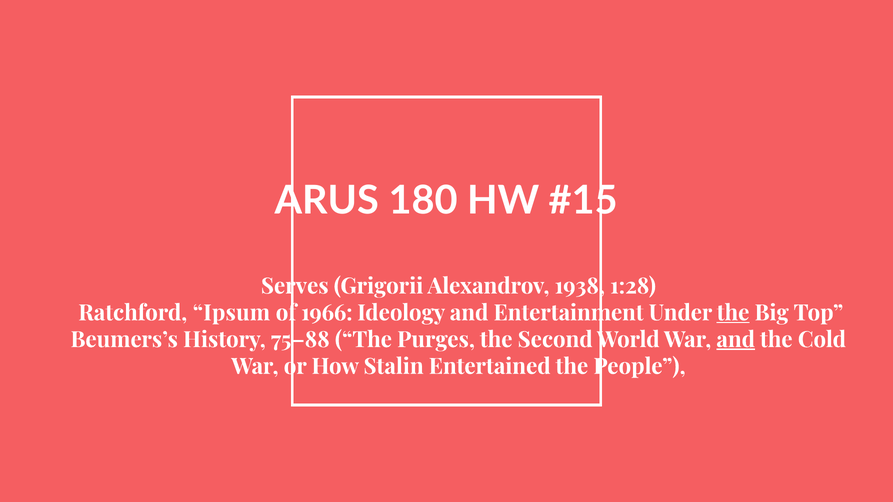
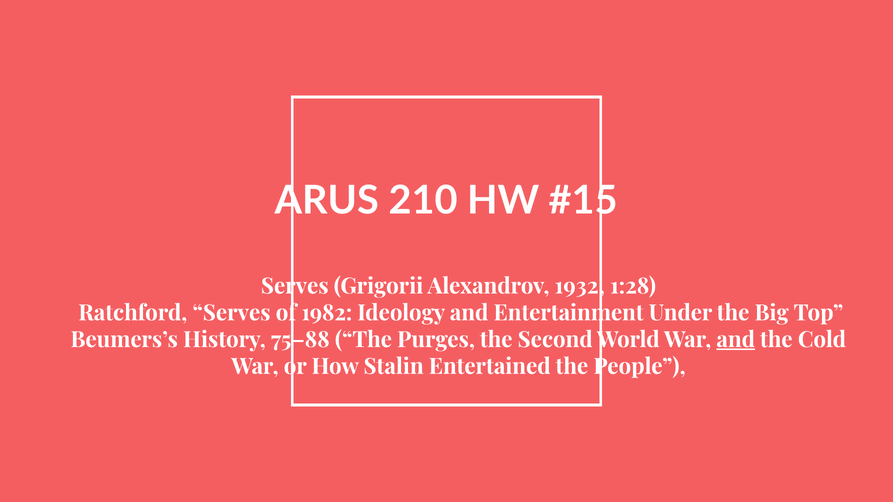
180: 180 -> 210 (423, 201)
1938: 1938 -> 1932 (580, 286)
Ratchford Ipsum: Ipsum -> Serves (231, 313)
1966: 1966 -> 1982 (327, 313)
the underline: present -> none (733, 313)
